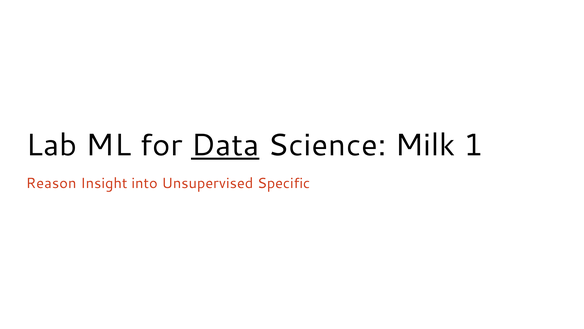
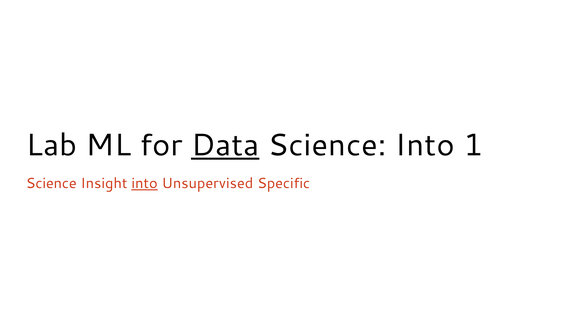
Science Milk: Milk -> Into (425, 145)
Reason: Reason -> Science (51, 183)
into underline: none -> present (145, 183)
